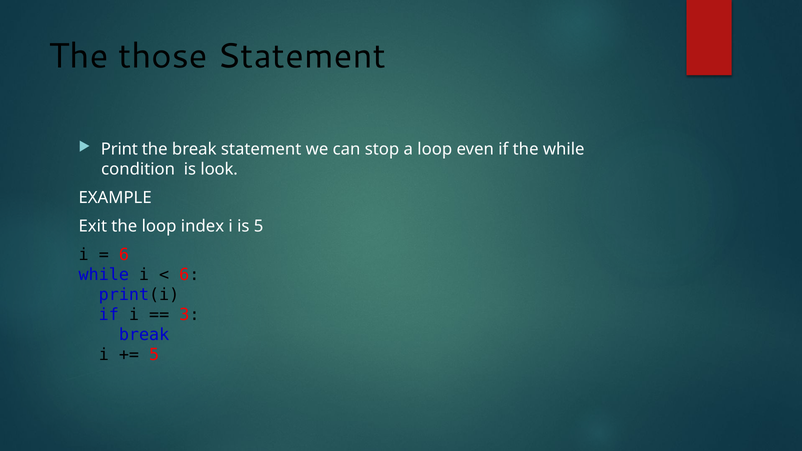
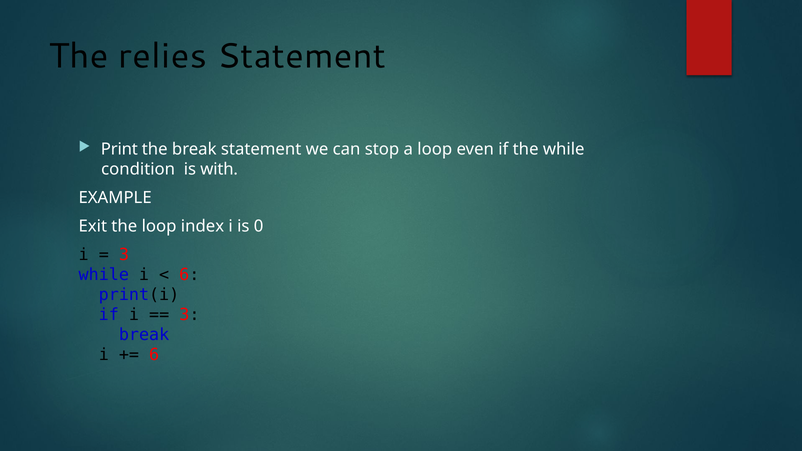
those: those -> relies (163, 56)
look: look -> with (219, 169)
is 5: 5 -> 0 (259, 226)
6: 6 -> 3 (124, 255)
5: 5 -> 6 (154, 355)
